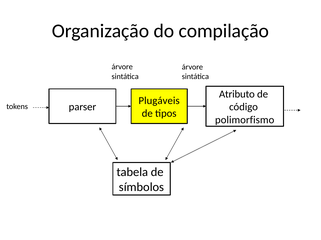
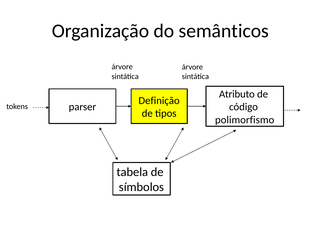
compilação: compilação -> semânticos (224, 31)
Plugáveis: Plugáveis -> Definição (159, 101)
